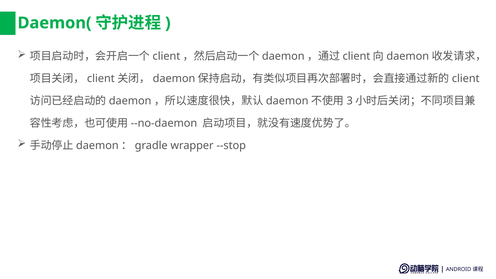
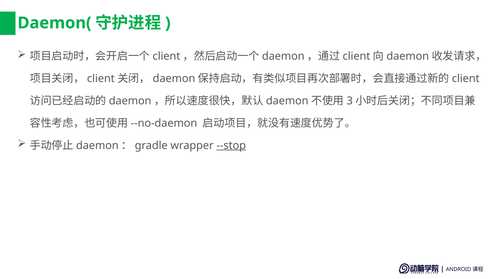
--stop underline: none -> present (231, 145)
